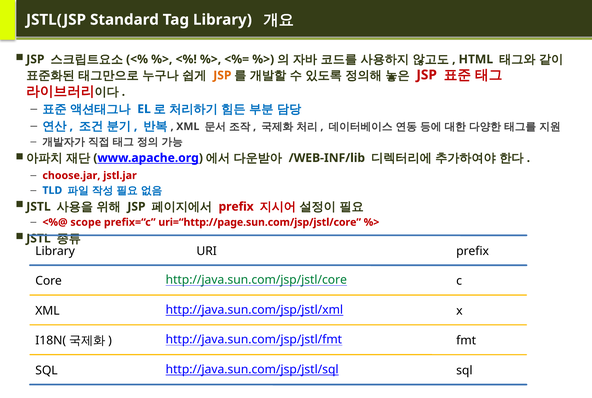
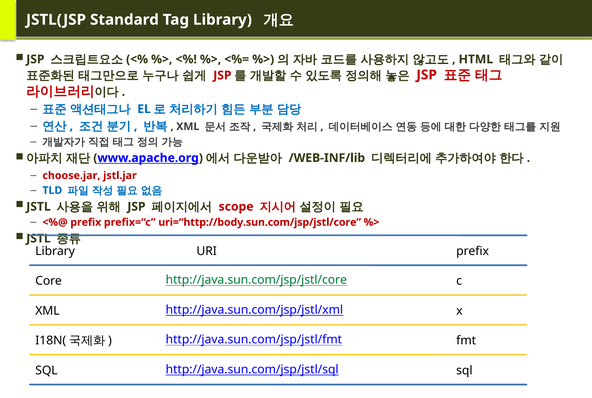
JSP colour: orange -> red (222, 75)
prefix: prefix -> scope (236, 207)
scope: scope -> prefix (86, 222)
uri=“http://page.sun.com/jsp/jstl/core: uri=“http://page.sun.com/jsp/jstl/core -> uri=“http://body.sun.com/jsp/jstl/core (260, 222)
